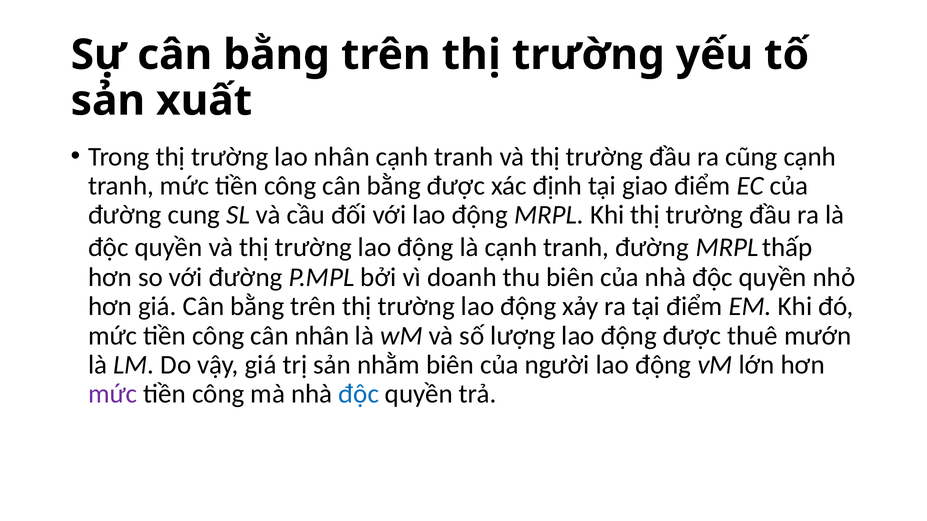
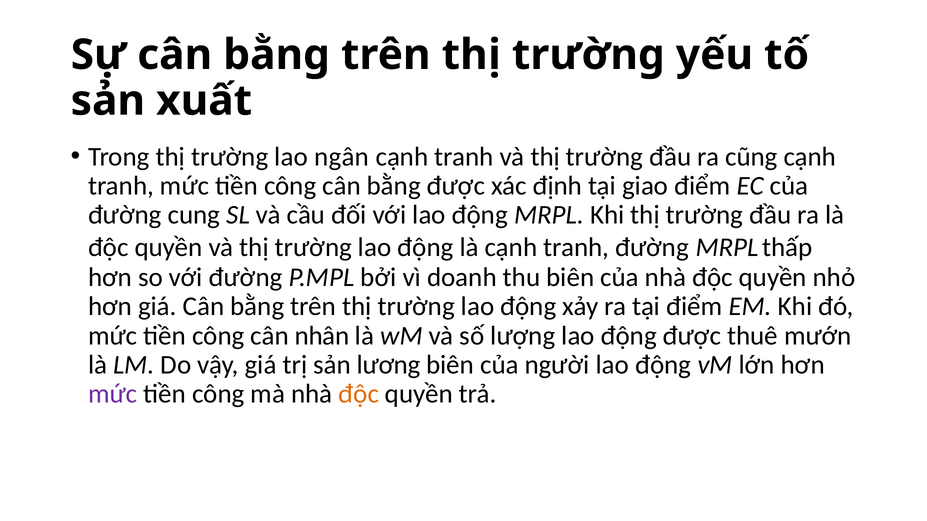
lao nhân: nhân -> ngân (342, 157)
nhằm: nhằm -> lương (389, 365)
độc colour: blue -> orange (359, 394)
